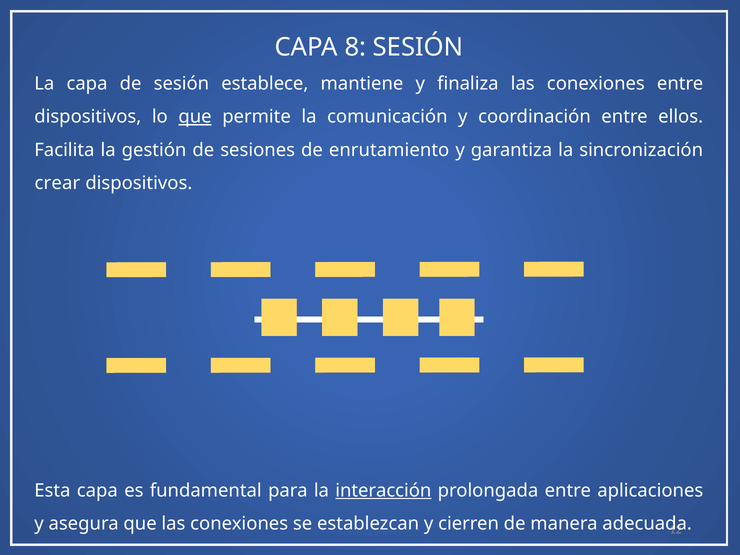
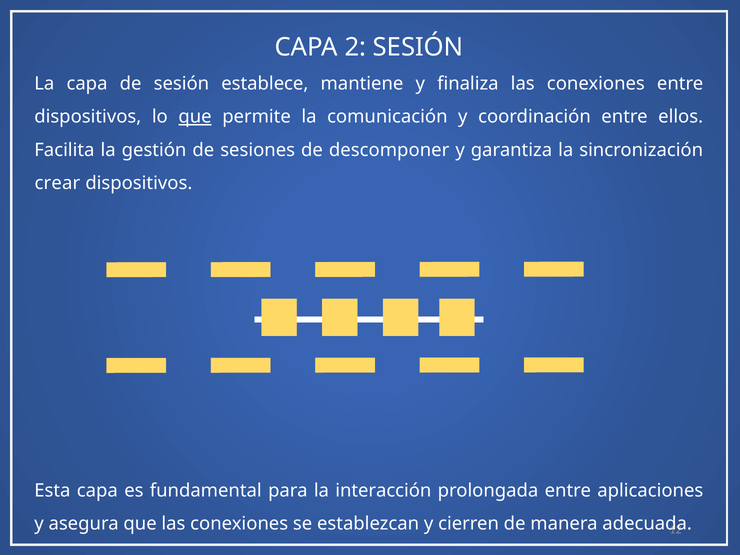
8: 8 -> 2 (355, 47)
enrutamiento: enrutamiento -> descomponer (389, 150)
interacción underline: present -> none (383, 490)
